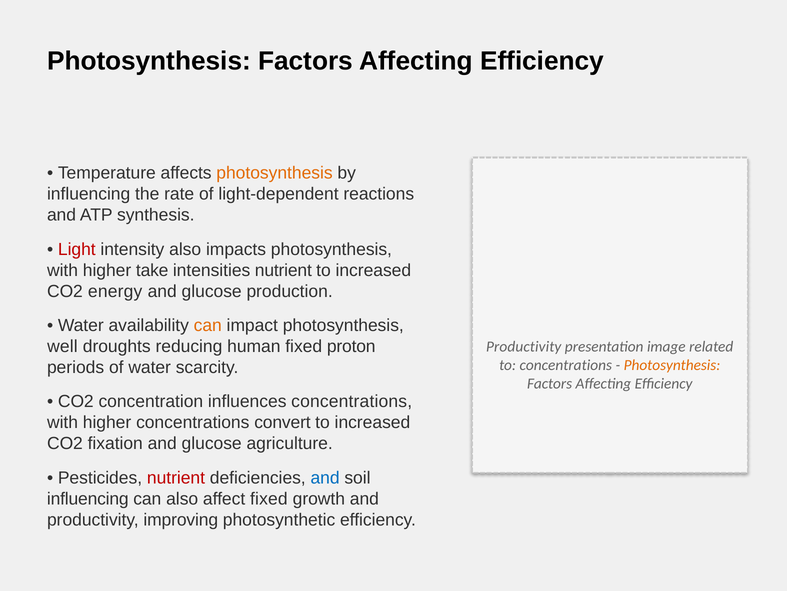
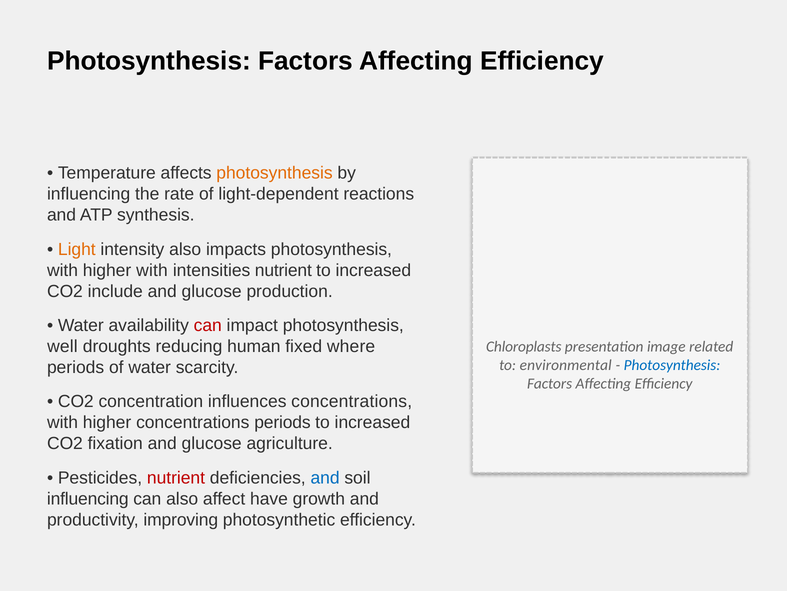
Light colour: red -> orange (77, 249)
higher take: take -> with (152, 270)
energy: energy -> include (115, 291)
can colour: orange -> red (208, 325)
proton: proton -> where (351, 346)
Productivity: Productivity -> Chloroplasts (524, 346)
to concentrations: concentrations -> environmental (566, 365)
Photosynthesis colour: orange -> blue (672, 365)
concentrations convert: convert -> periods (282, 422)
affect fixed: fixed -> have (269, 498)
